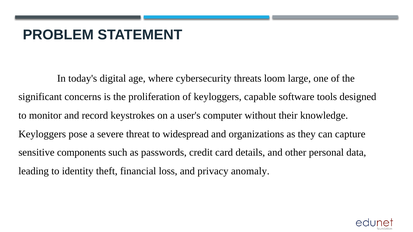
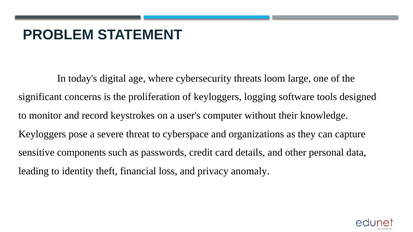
capable: capable -> logging (260, 97)
widespread: widespread -> cyberspace (186, 134)
